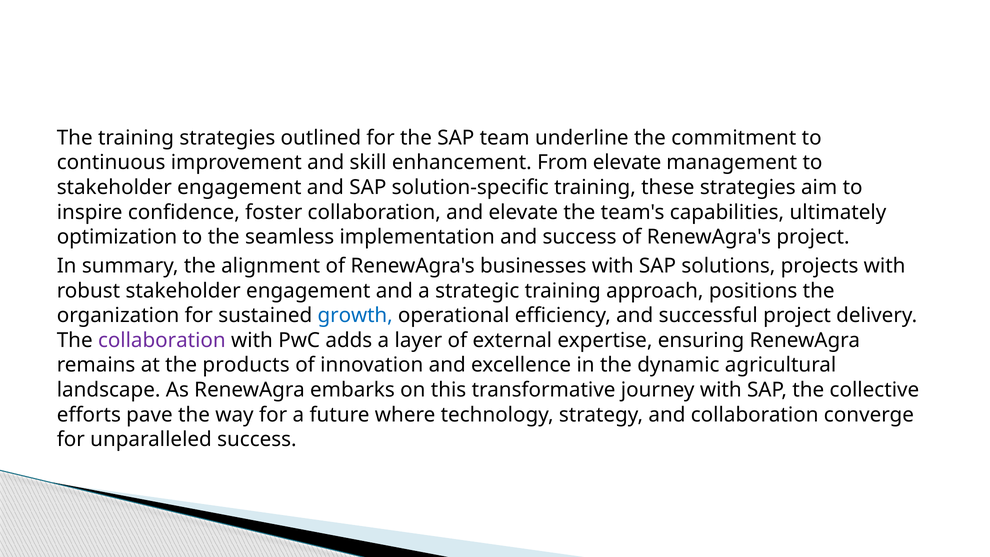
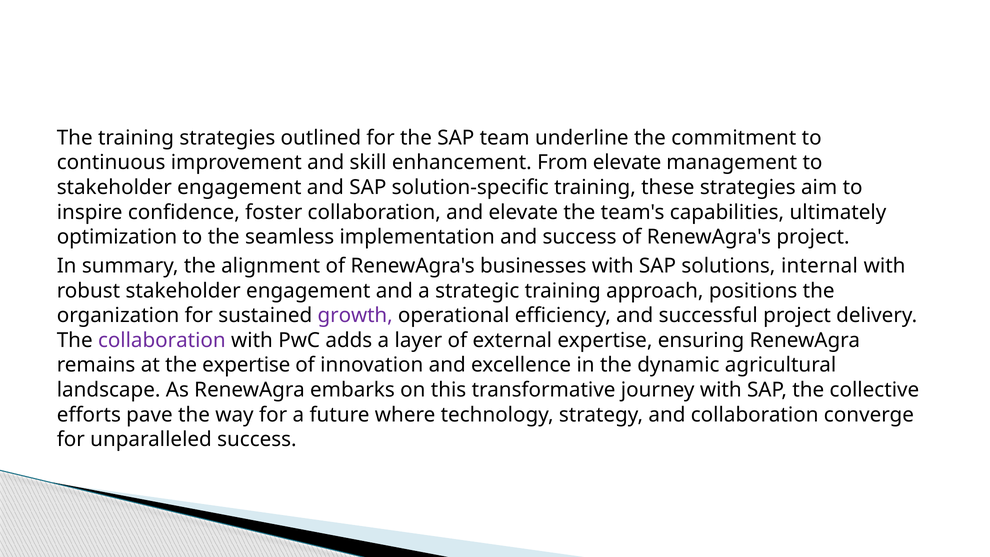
projects: projects -> internal (819, 266)
growth colour: blue -> purple (355, 315)
the products: products -> expertise (246, 365)
